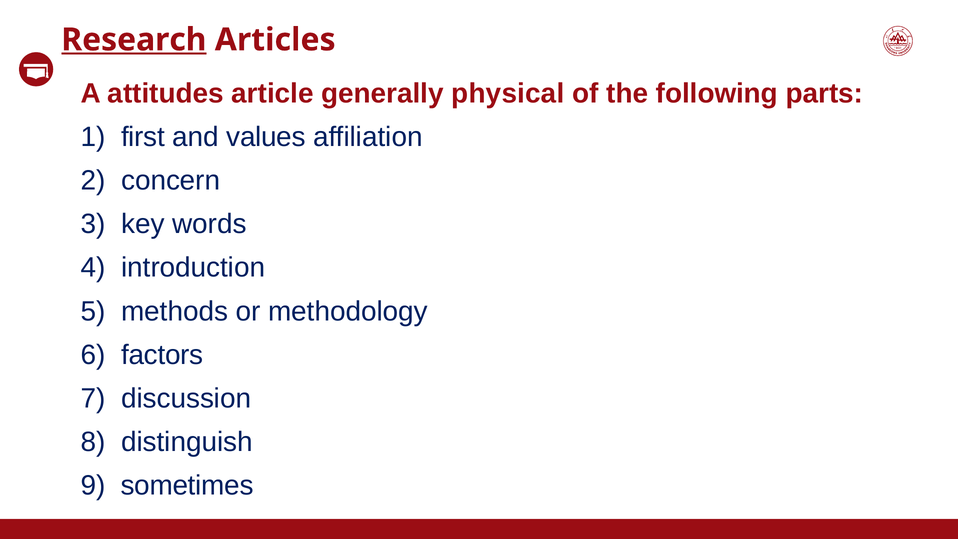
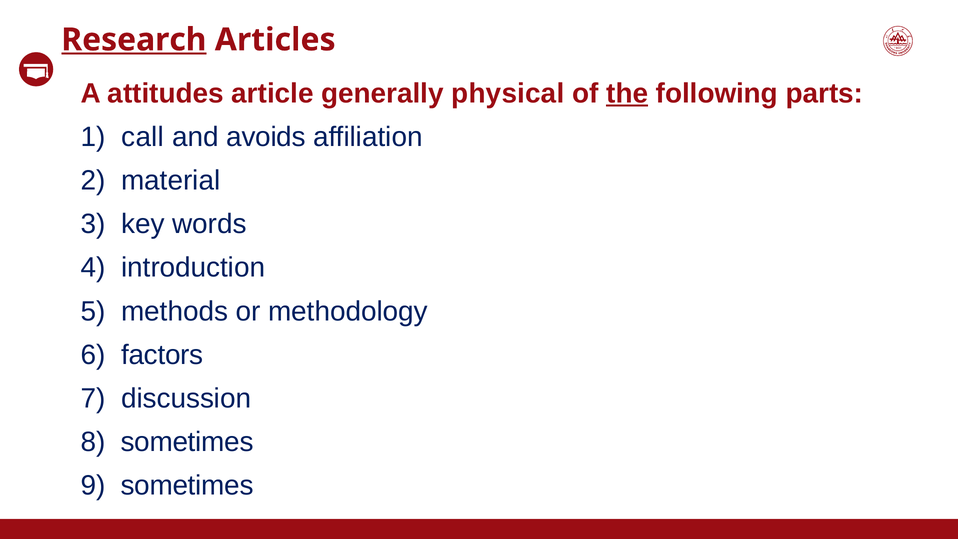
the underline: none -> present (627, 94)
first: first -> call (143, 137)
values: values -> avoids (266, 137)
concern: concern -> material (171, 181)
distinguish: distinguish -> sometimes (187, 442)
